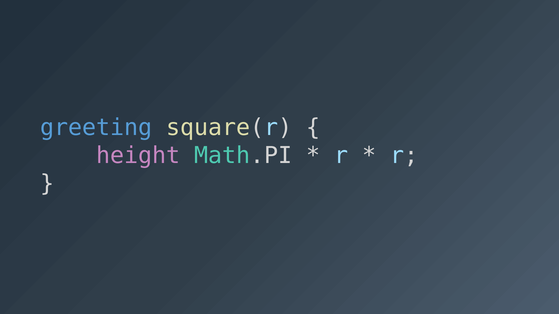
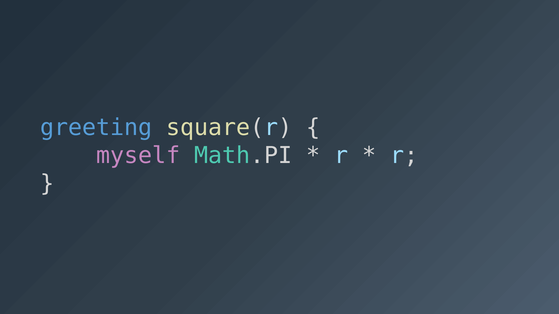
height: height -> myself (138, 156)
